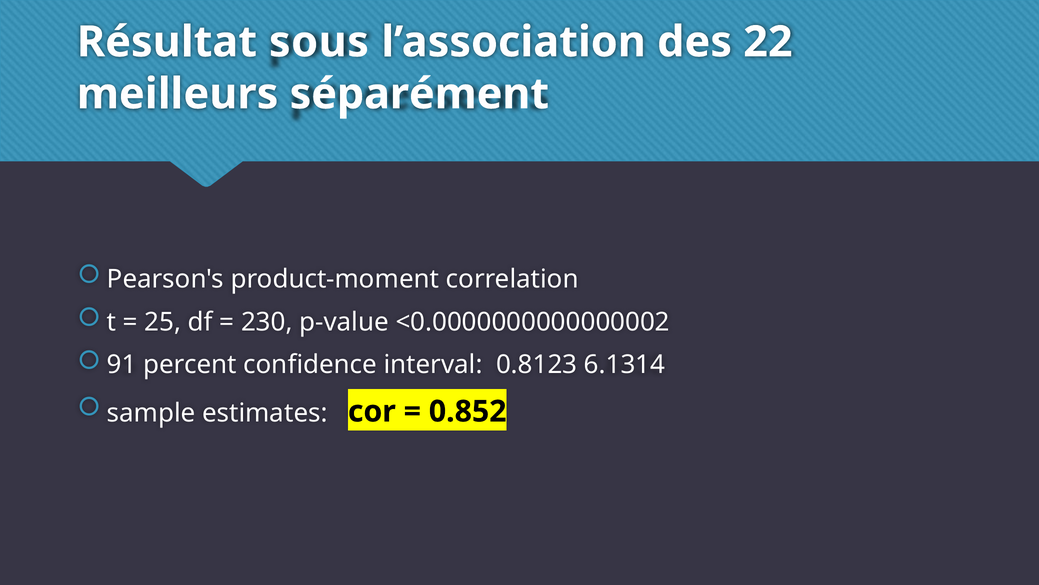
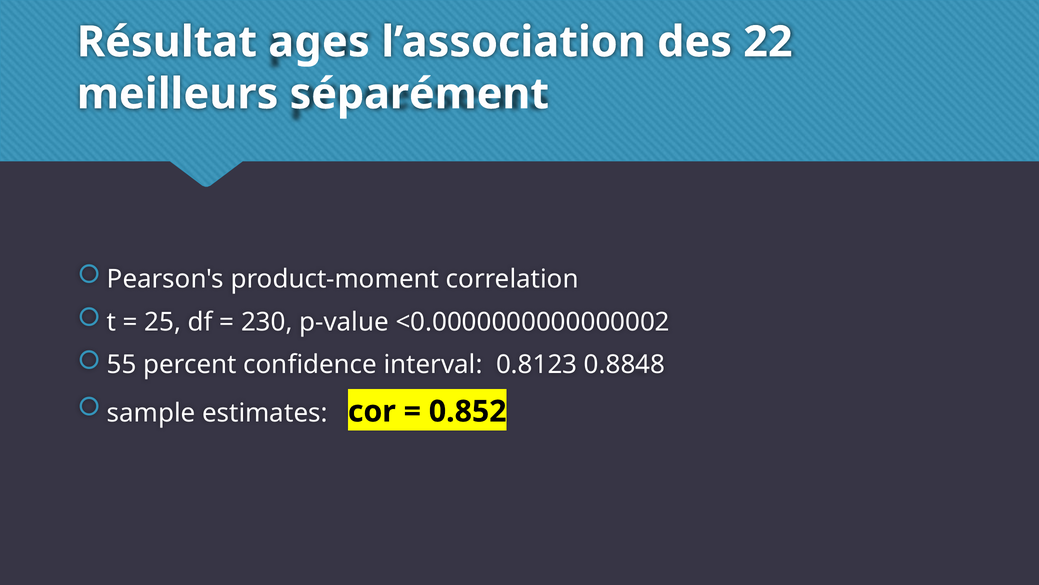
sous: sous -> ages (319, 42)
91: 91 -> 55 (122, 365)
6.1314: 6.1314 -> 0.8848 (625, 365)
